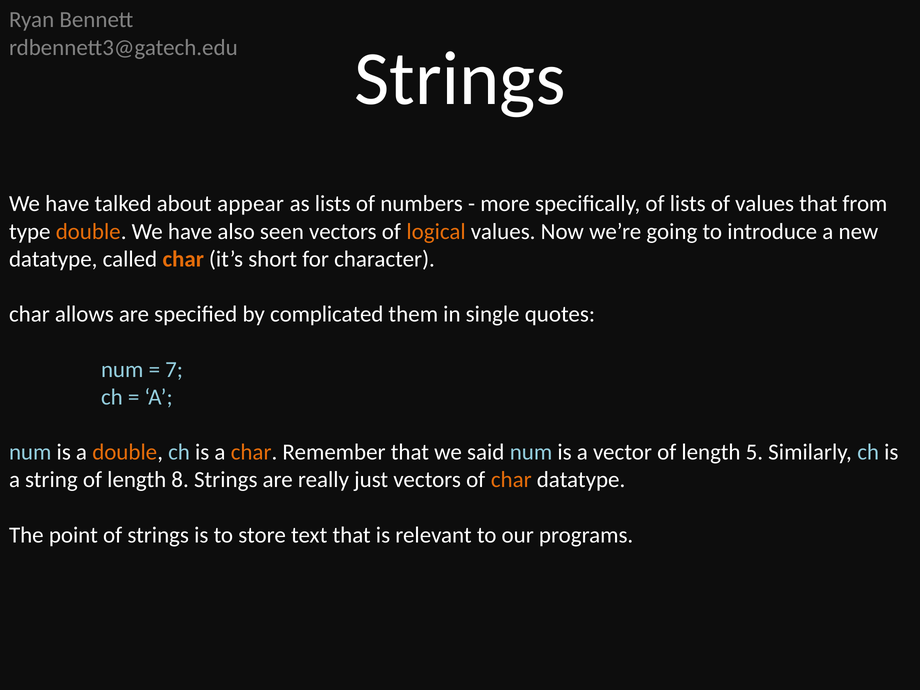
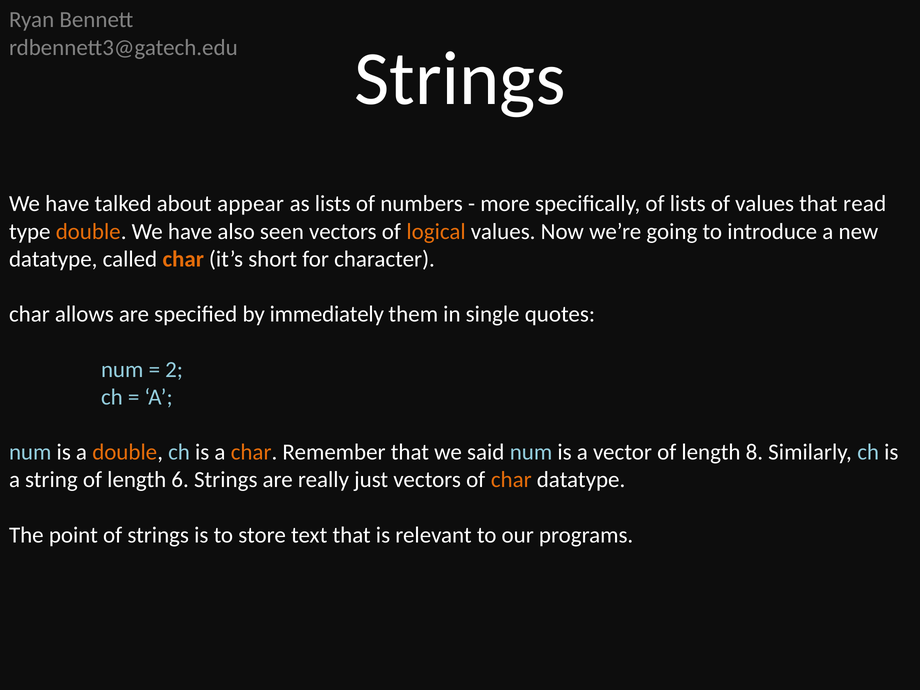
from: from -> read (865, 204)
complicated: complicated -> immediately (327, 314)
7: 7 -> 2 (174, 370)
5: 5 -> 8 (754, 452)
8: 8 -> 6 (180, 480)
